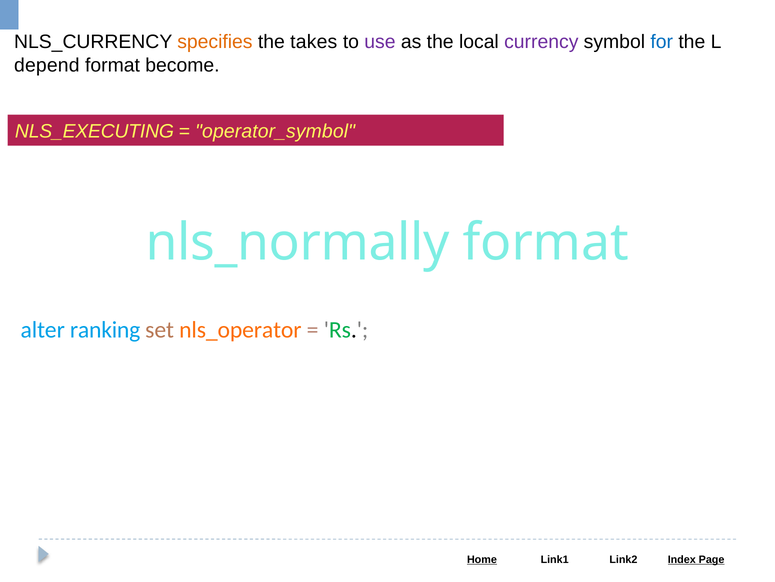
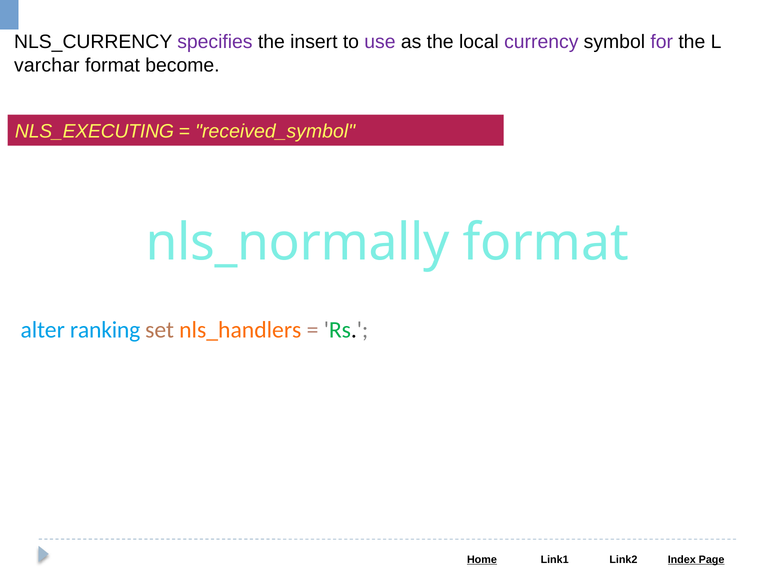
specifies colour: orange -> purple (215, 42)
takes: takes -> insert (314, 42)
for colour: blue -> purple (662, 42)
depend: depend -> varchar (47, 65)
operator_symbol: operator_symbol -> received_symbol (275, 131)
nls_operator: nls_operator -> nls_handlers (240, 330)
